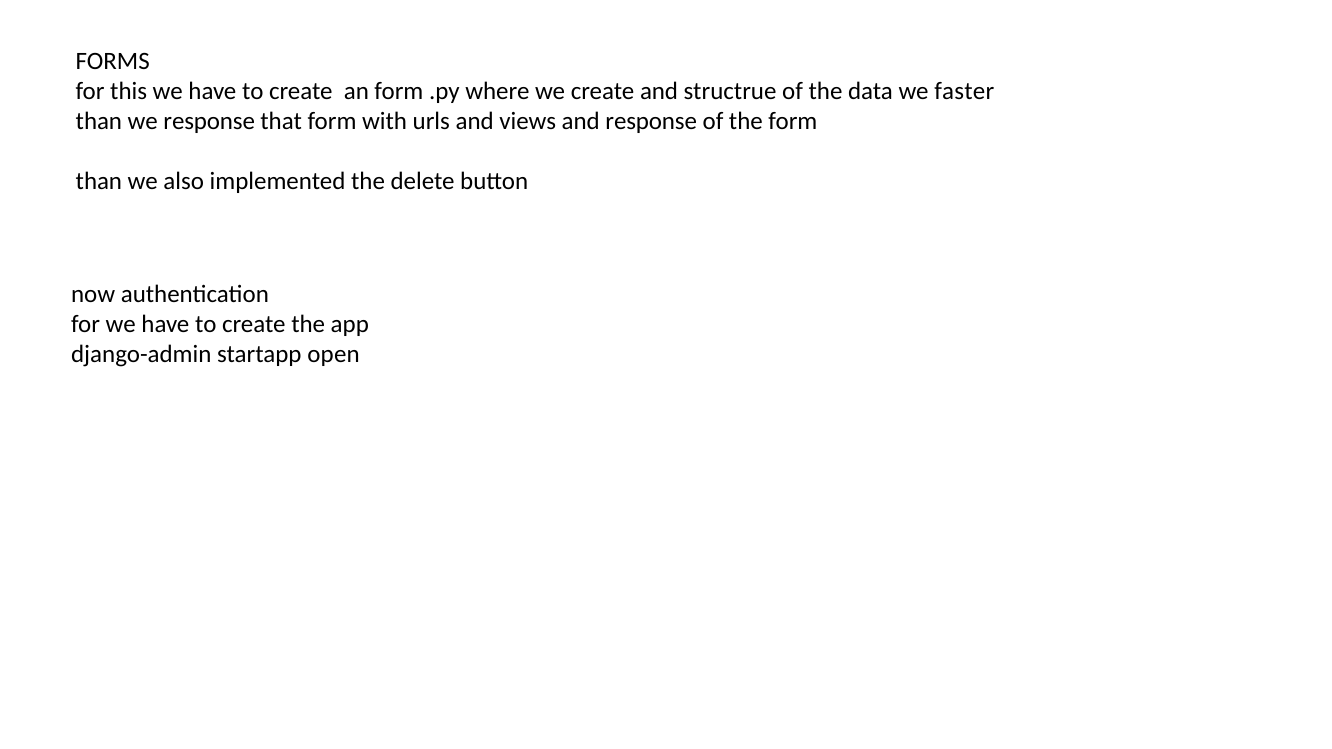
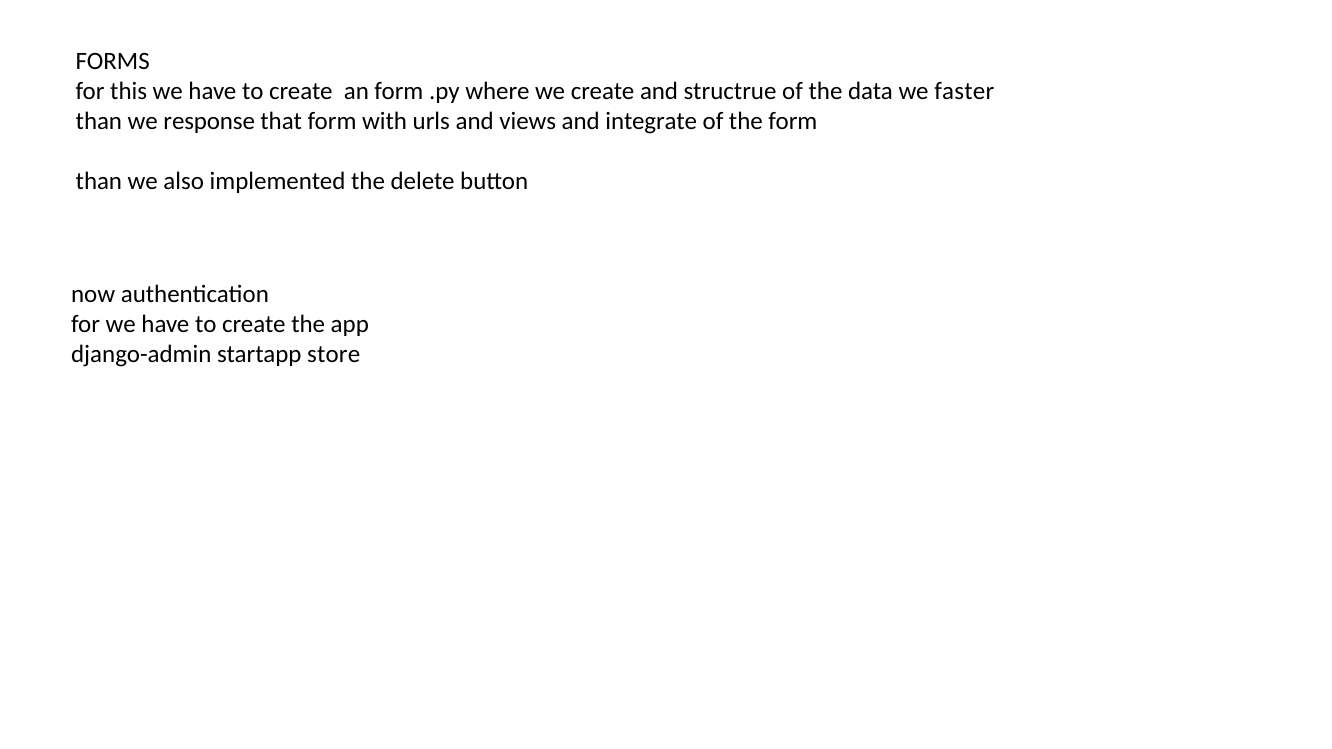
and response: response -> integrate (651, 121)
open: open -> store (334, 355)
